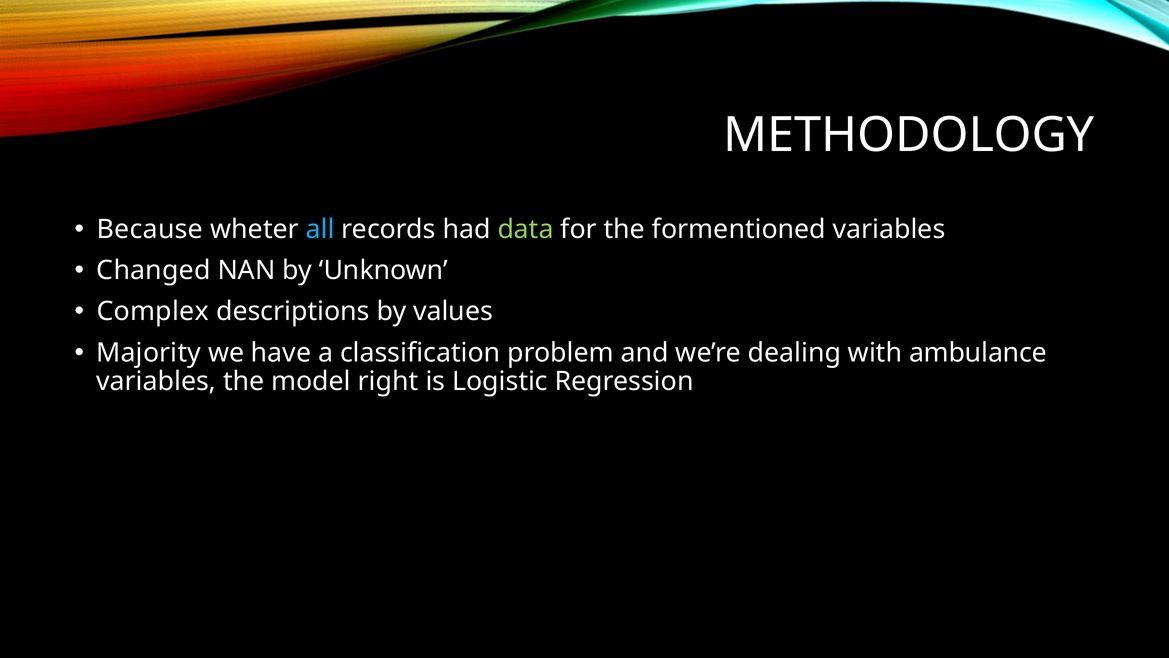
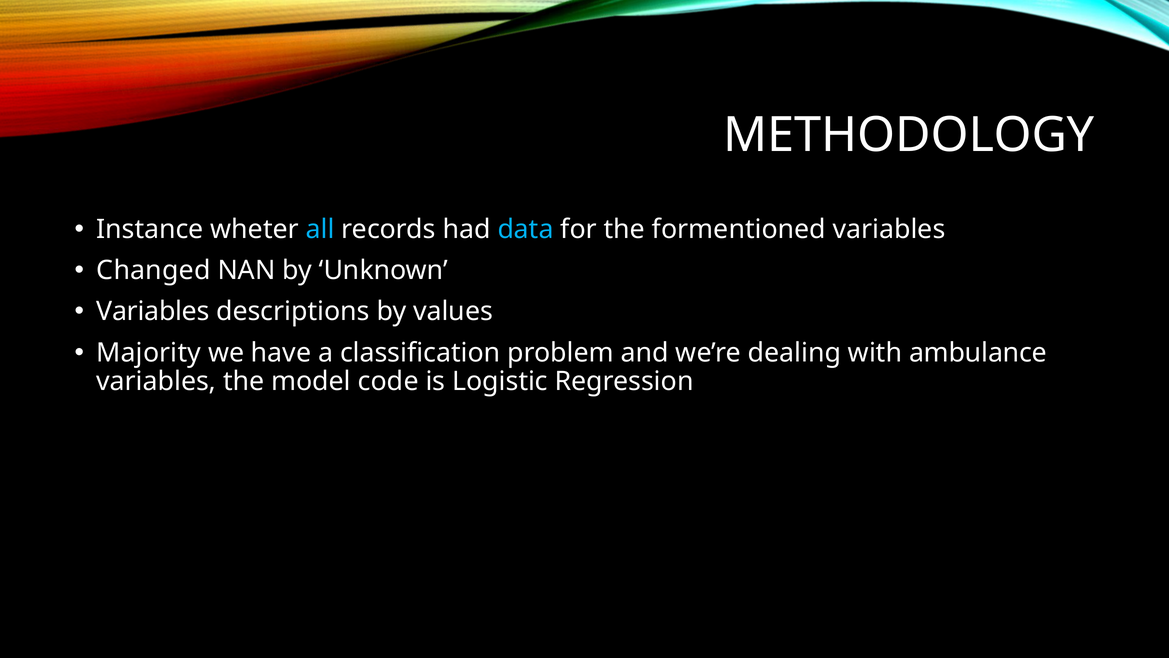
Because: Because -> Instance (150, 229)
data colour: light green -> light blue (526, 229)
Complex: Complex -> Variables (153, 311)
right: right -> code (388, 381)
